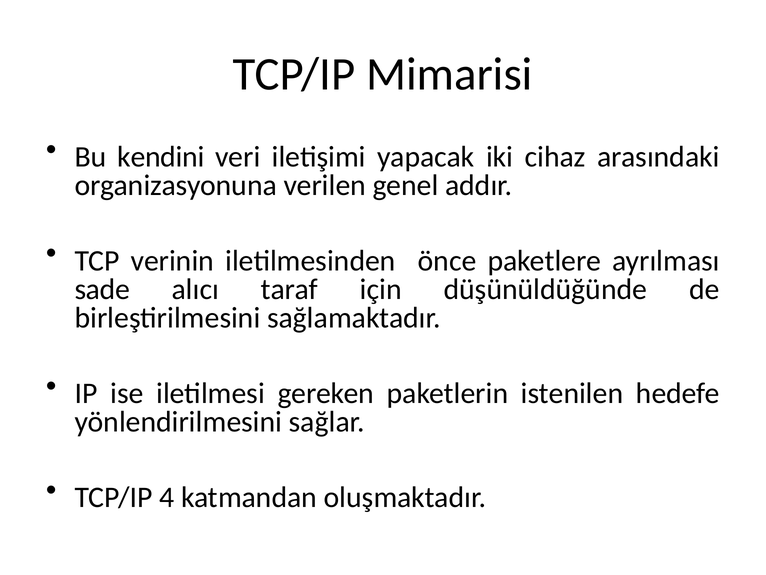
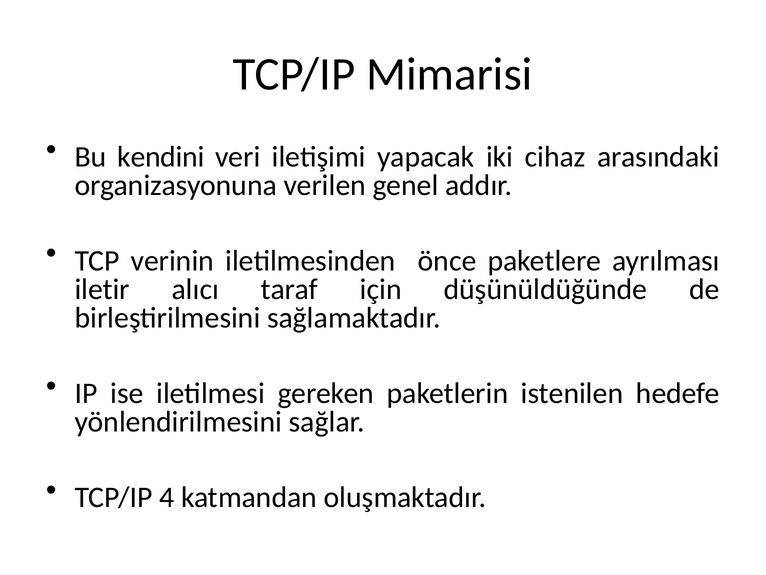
sade: sade -> iletir (102, 289)
